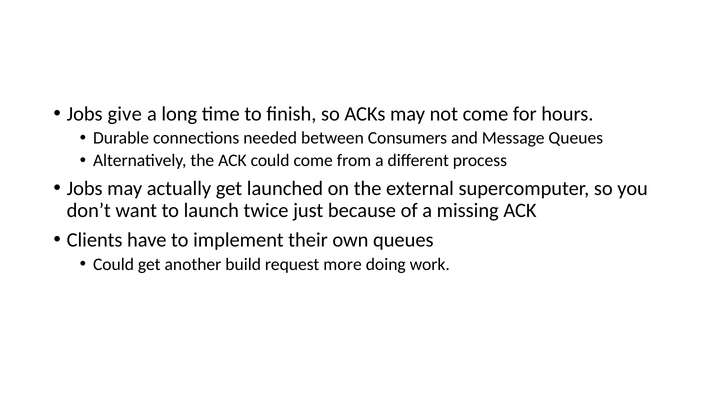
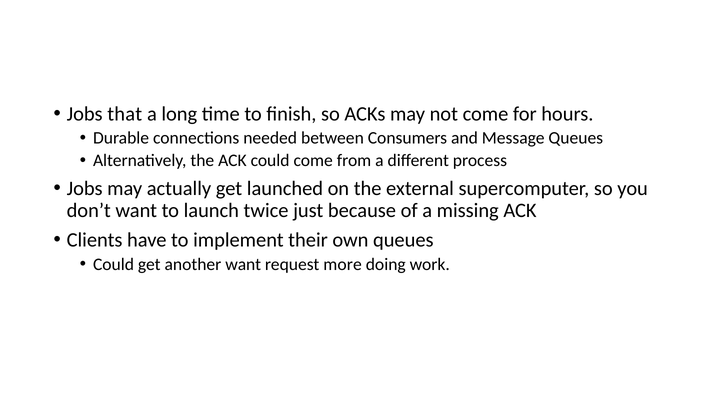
give: give -> that (125, 114)
another build: build -> want (243, 264)
